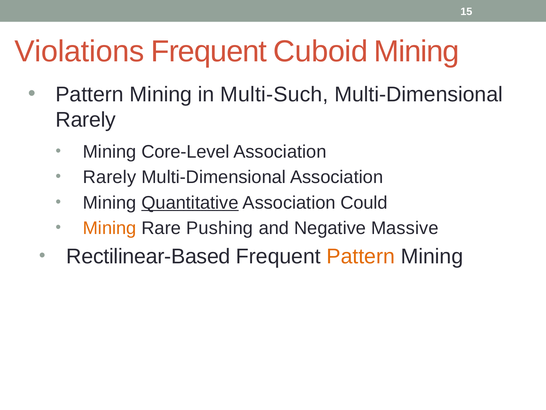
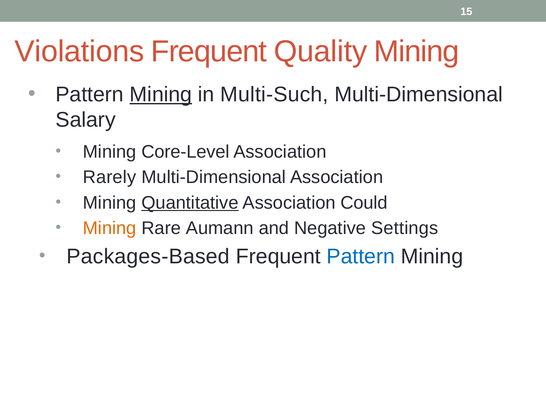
Cuboid: Cuboid -> Quality (321, 51)
Mining underline: none -> present (161, 94)
Rarely: Rarely -> Salary (86, 120)
Pushing: Pushing -> Aumann (220, 228)
Massive: Massive -> Settings (405, 228)
Rectilinear-Based: Rectilinear-Based -> Packages-Based (148, 256)
Pattern colour: orange -> blue (361, 256)
